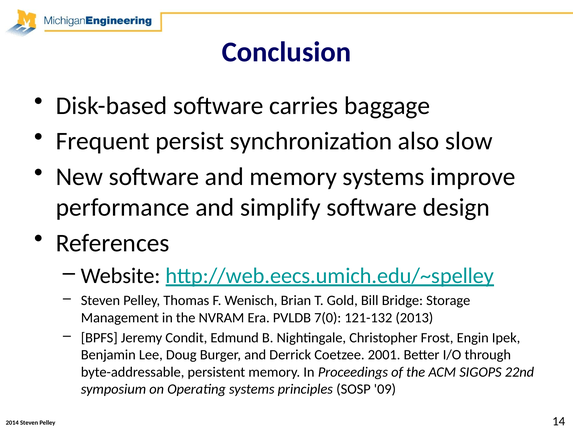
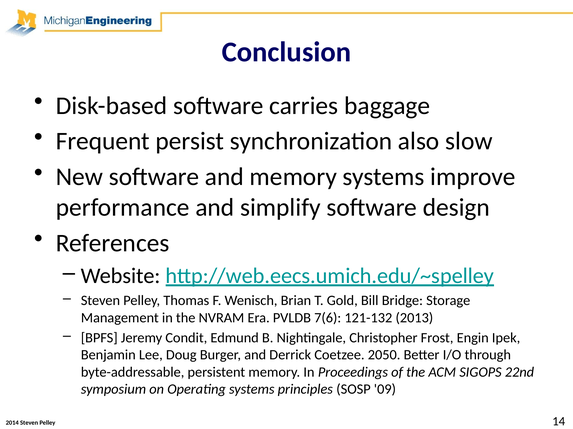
7(0: 7(0 -> 7(6 (328, 318)
2001: 2001 -> 2050 (384, 355)
